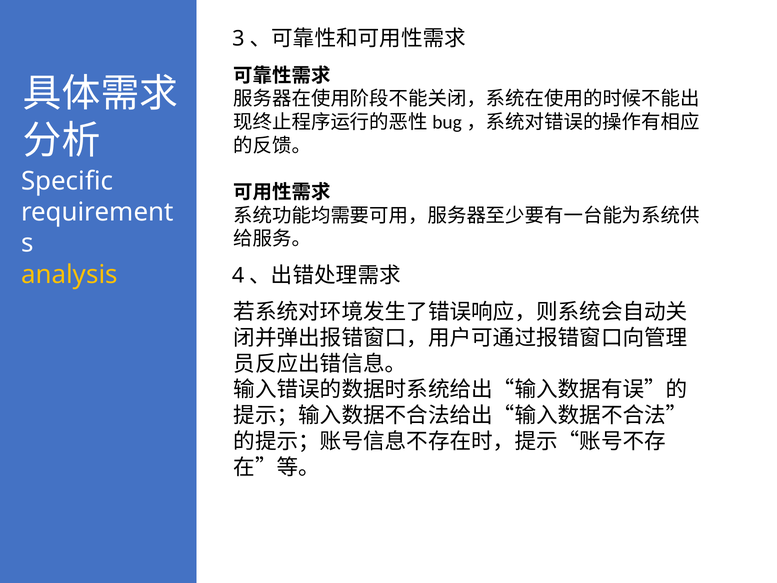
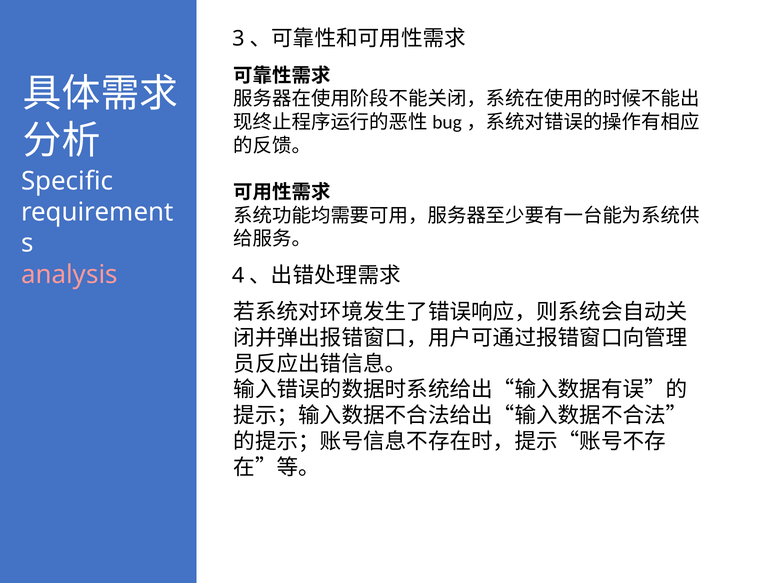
analysis colour: yellow -> pink (69, 274)
